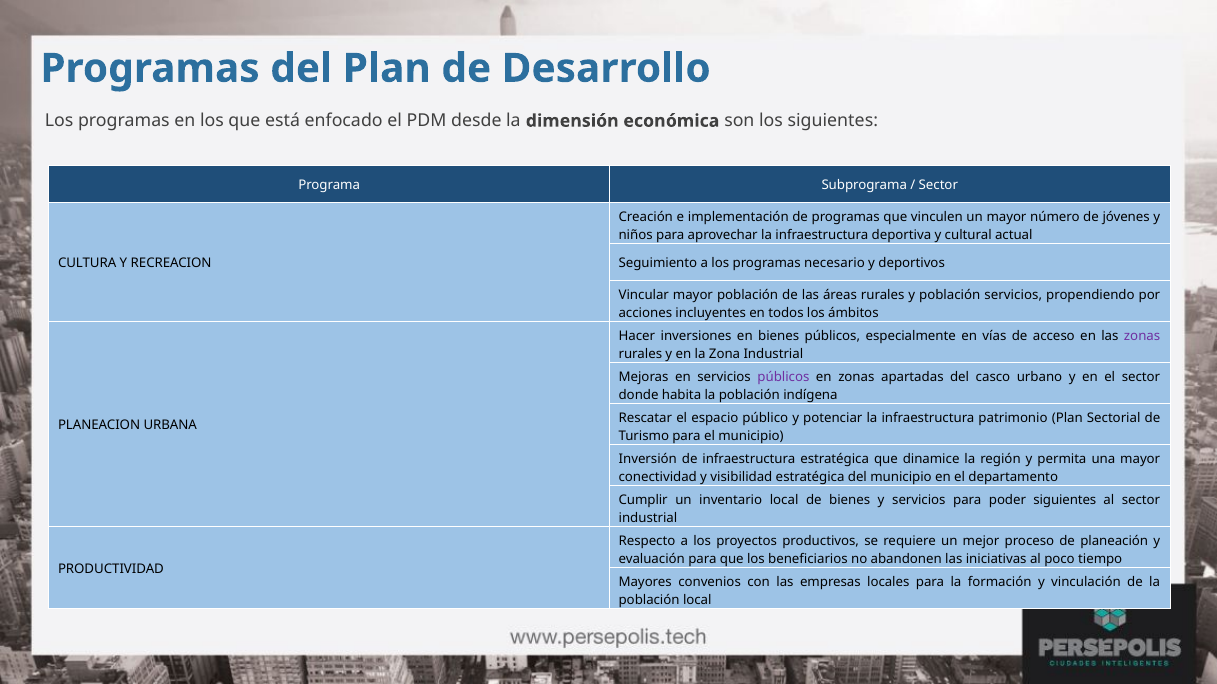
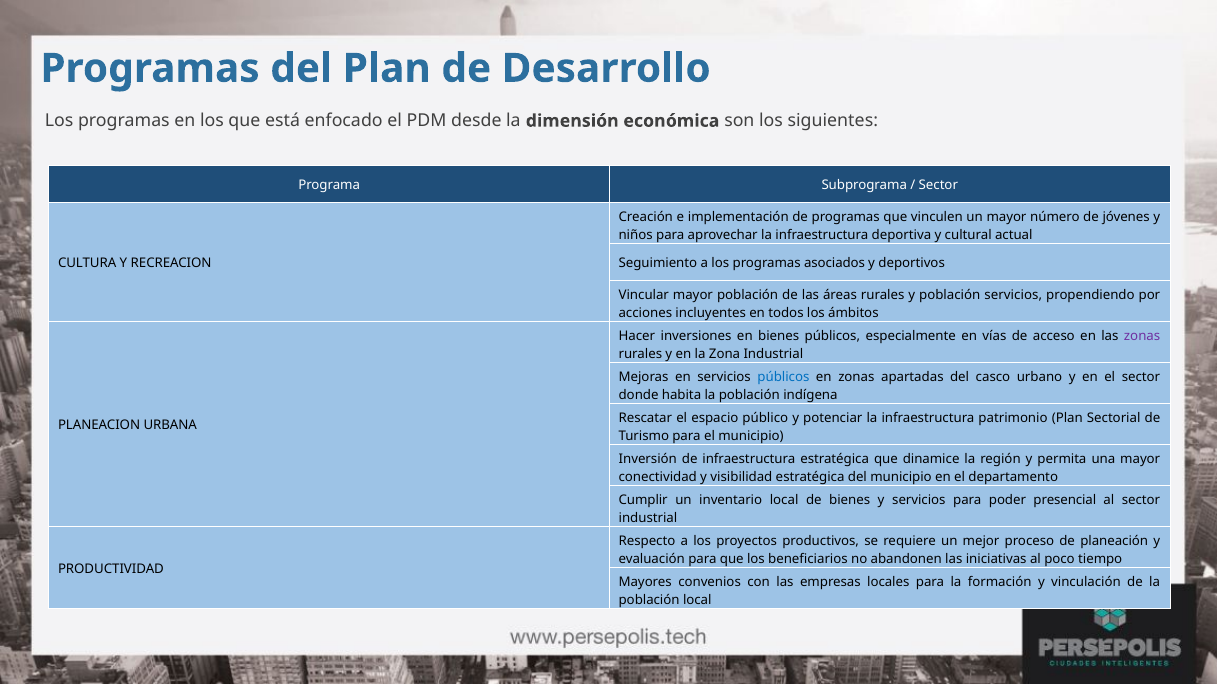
necesario: necesario -> asociados (835, 263)
públicos colour: purple -> blue (783, 377)
poder siguientes: siguientes -> presencial (1065, 501)
